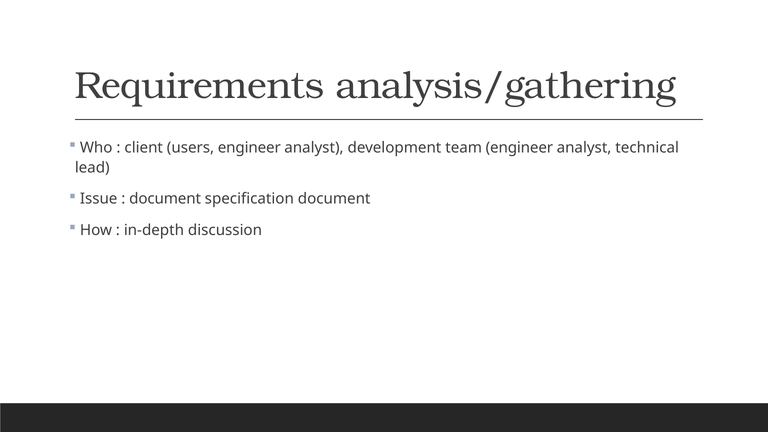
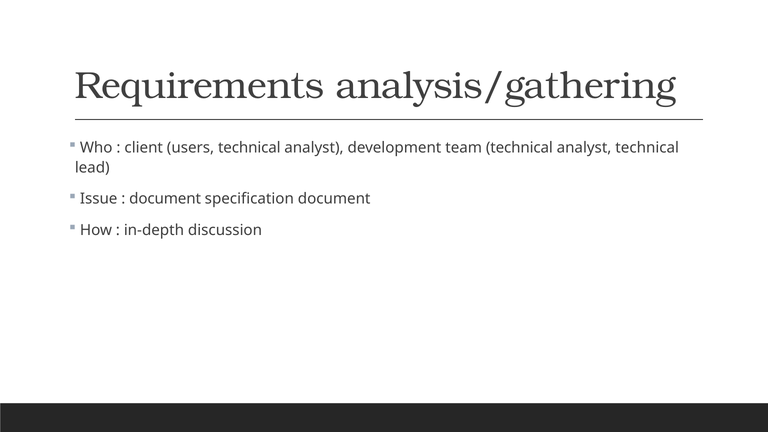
users engineer: engineer -> technical (249, 148)
team engineer: engineer -> technical (519, 148)
